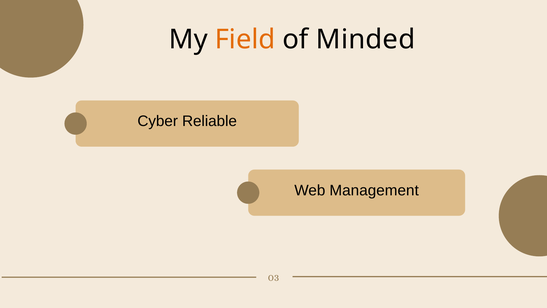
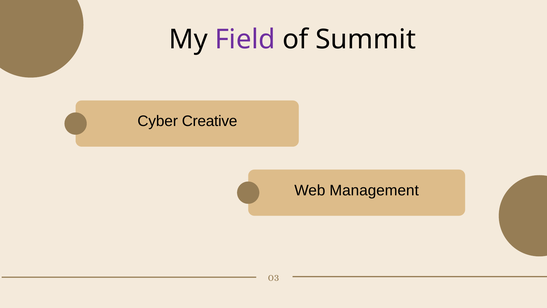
Field colour: orange -> purple (245, 39)
Minded: Minded -> Summit (366, 39)
Reliable: Reliable -> Creative (210, 121)
